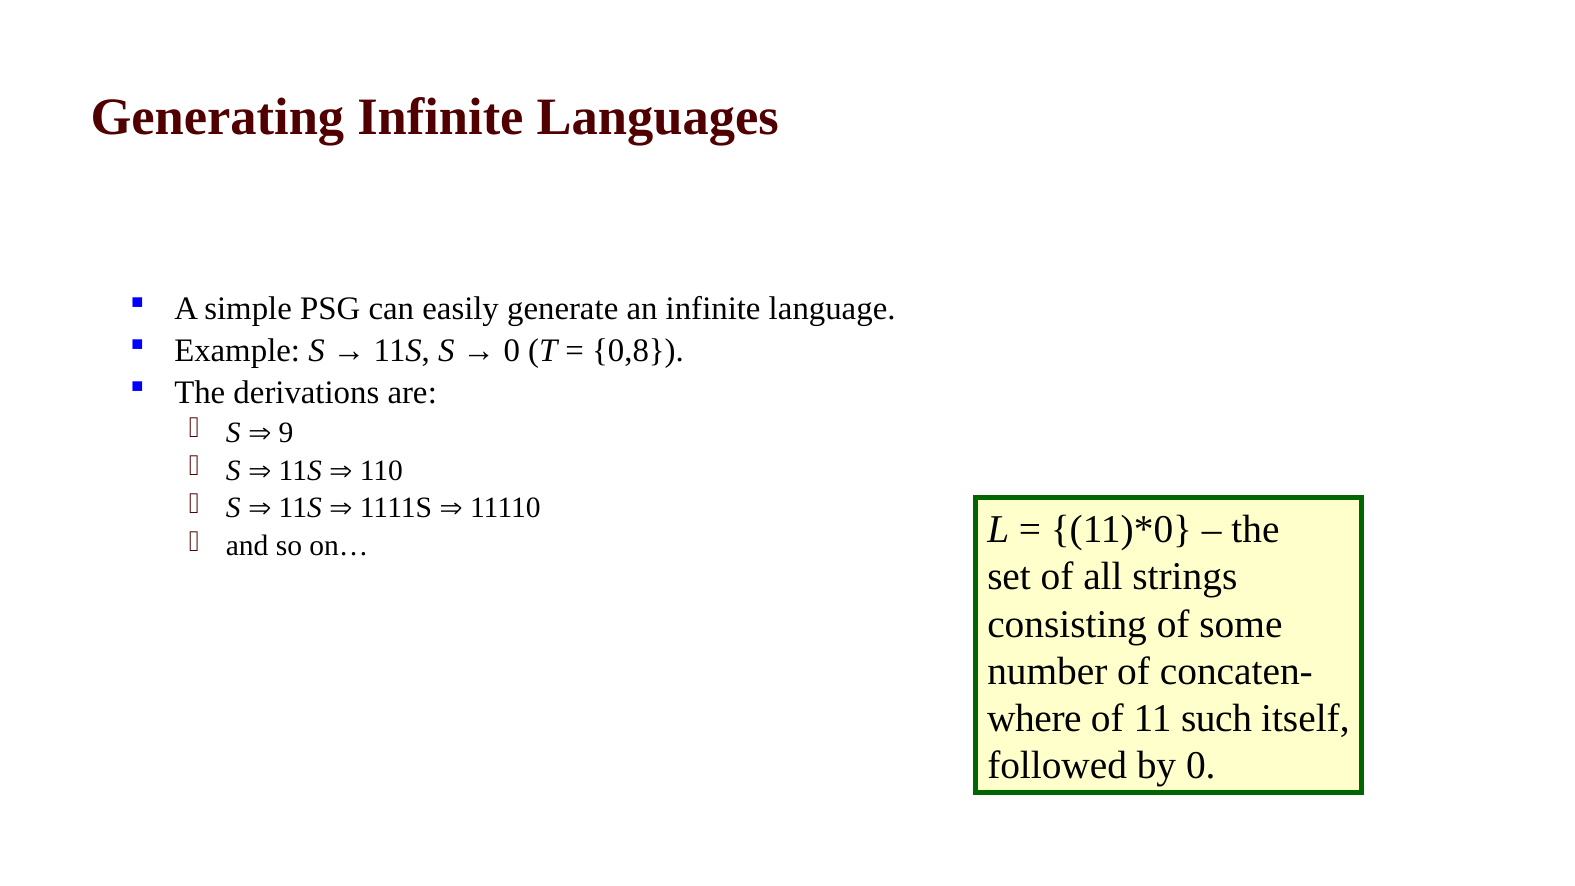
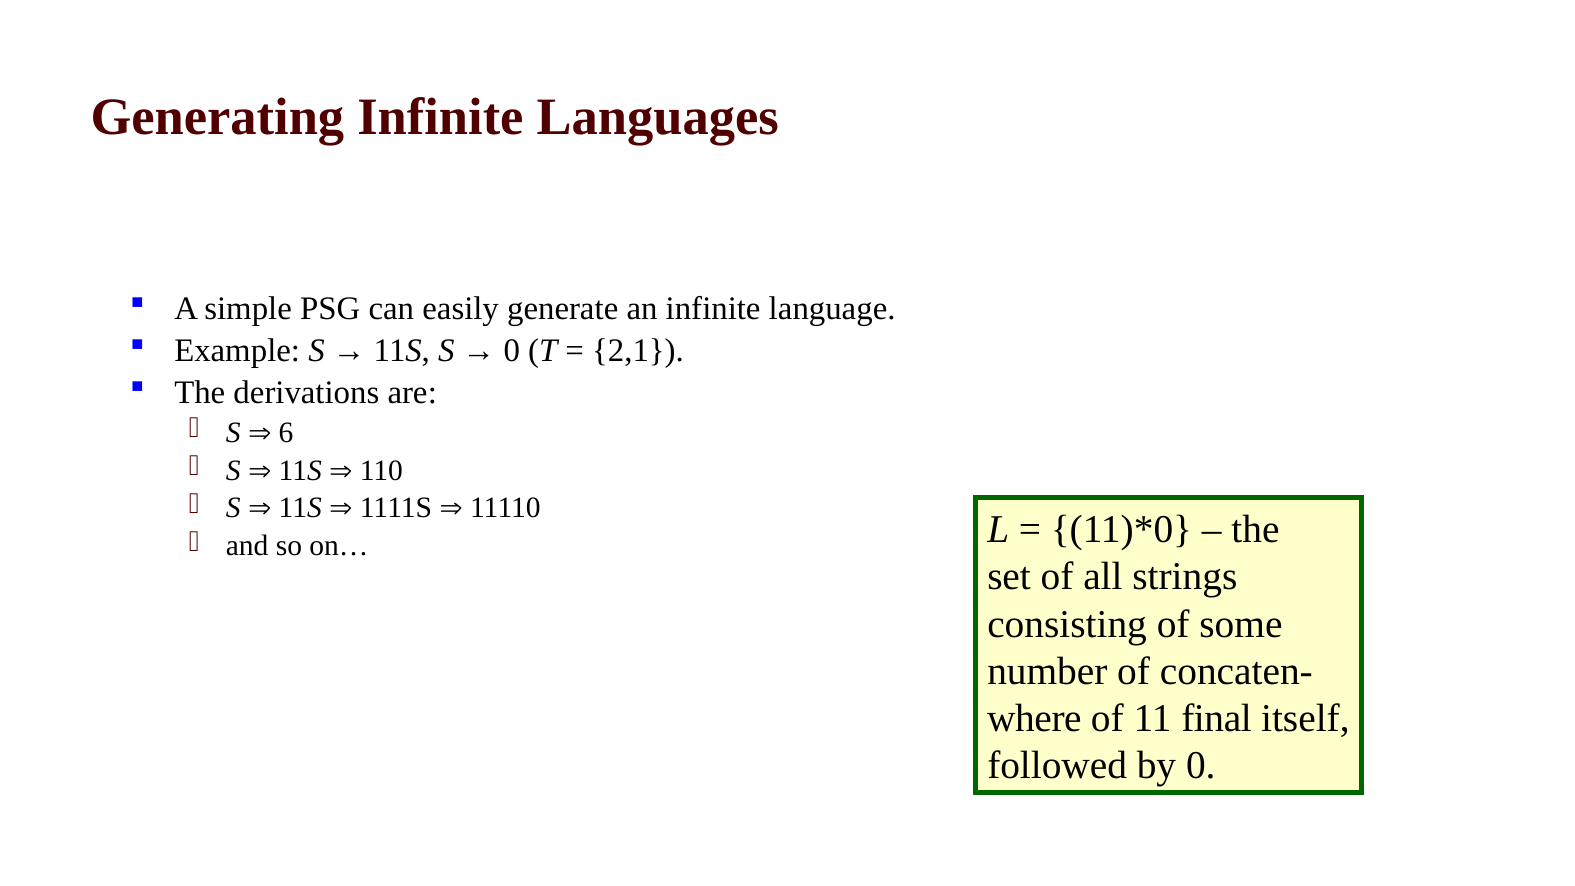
0,8: 0,8 -> 2,1 (638, 351)
9: 9 -> 6 (286, 432)
such: such -> final (1217, 719)
